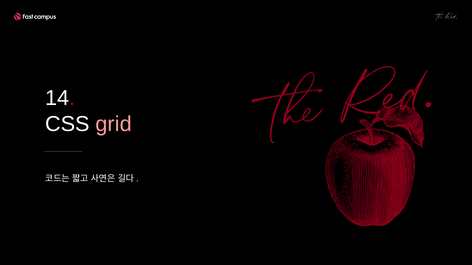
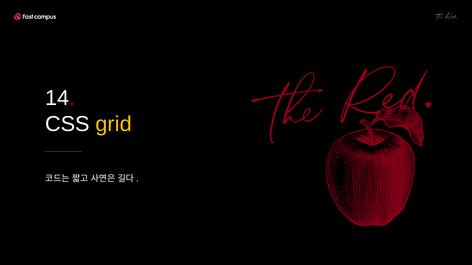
grid colour: pink -> yellow (114, 124)
